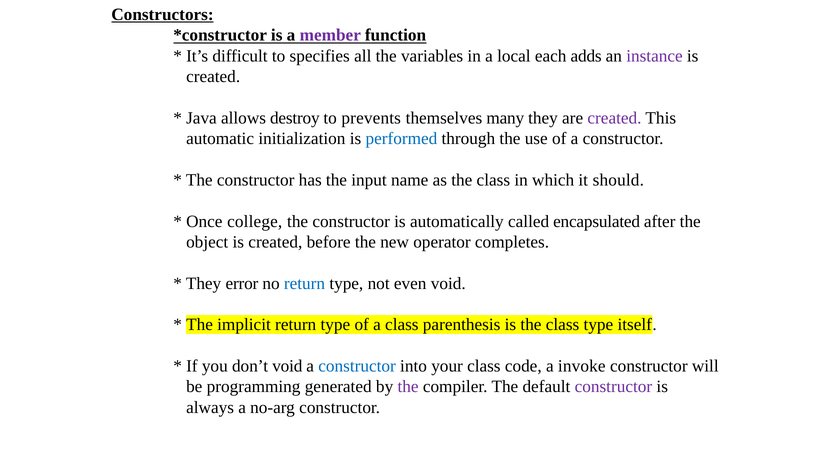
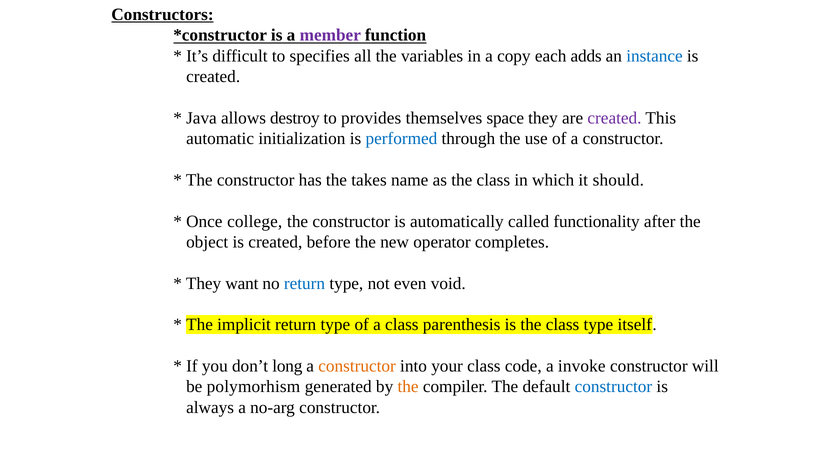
local: local -> copy (514, 56)
instance colour: purple -> blue (654, 56)
prevents: prevents -> provides (371, 118)
many: many -> space (505, 118)
input: input -> takes (369, 180)
encapsulated: encapsulated -> functionality (597, 221)
error: error -> want (242, 283)
don’t void: void -> long (287, 366)
constructor colour: blue -> orange (357, 366)
programming: programming -> polymorhism (253, 386)
the colour: purple -> orange (408, 386)
constructor colour: purple -> blue (613, 386)
